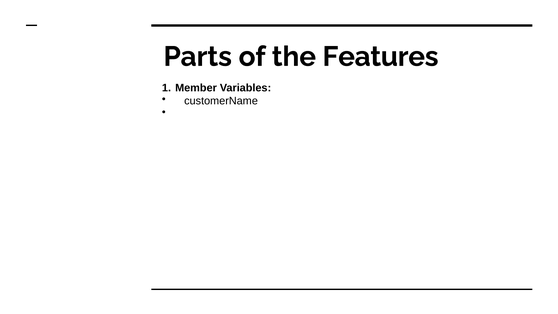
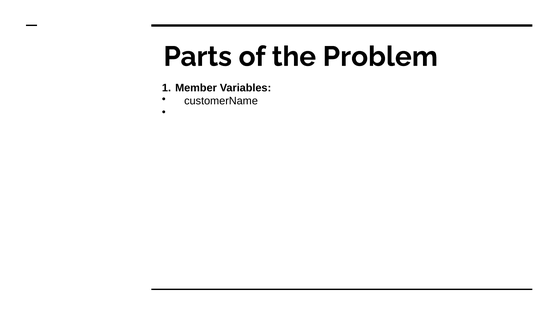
Features: Features -> Problem (380, 57)
